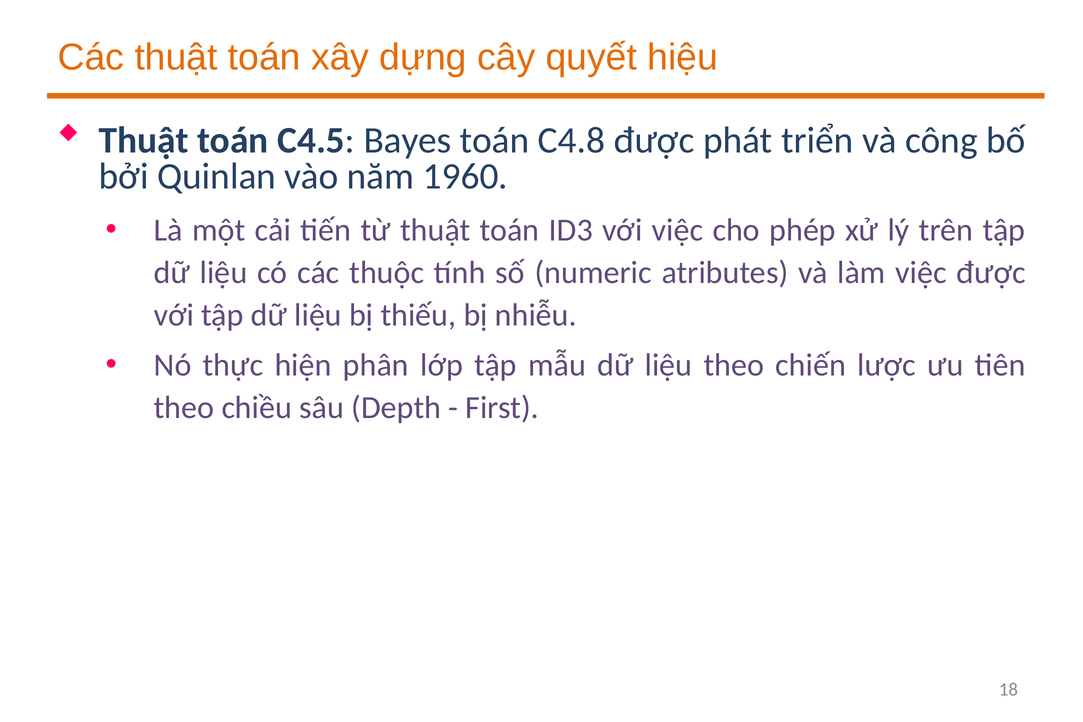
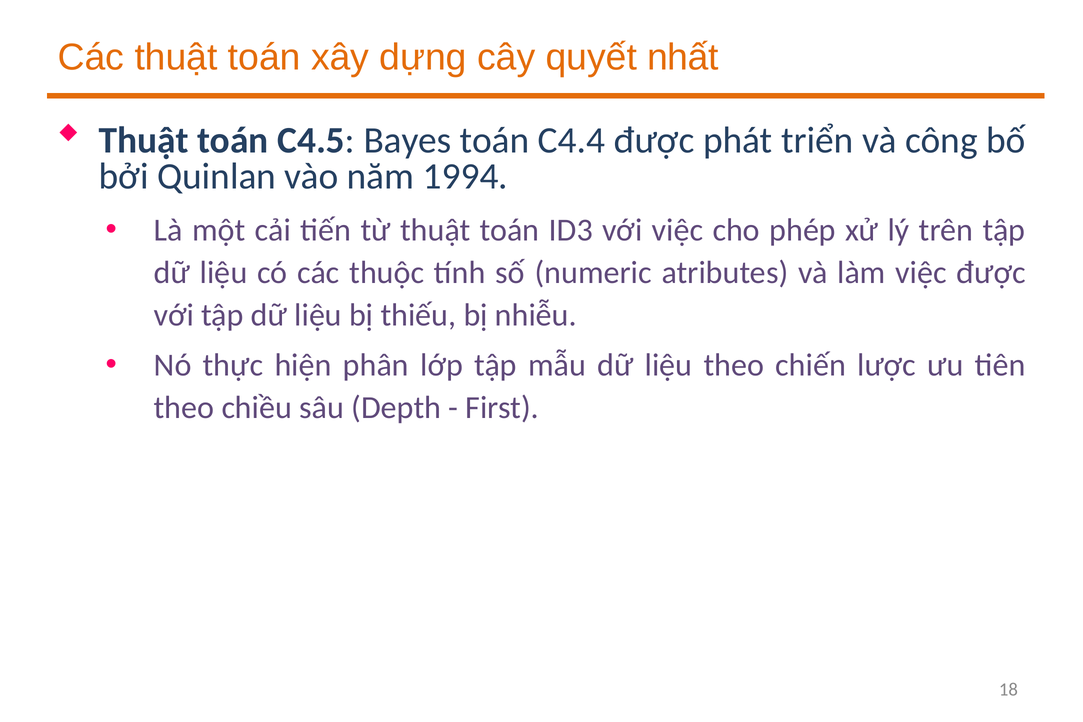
hiệu: hiệu -> nhất (683, 57)
C4.8: C4.8 -> C4.4 (572, 140)
1960: 1960 -> 1994 (465, 176)
